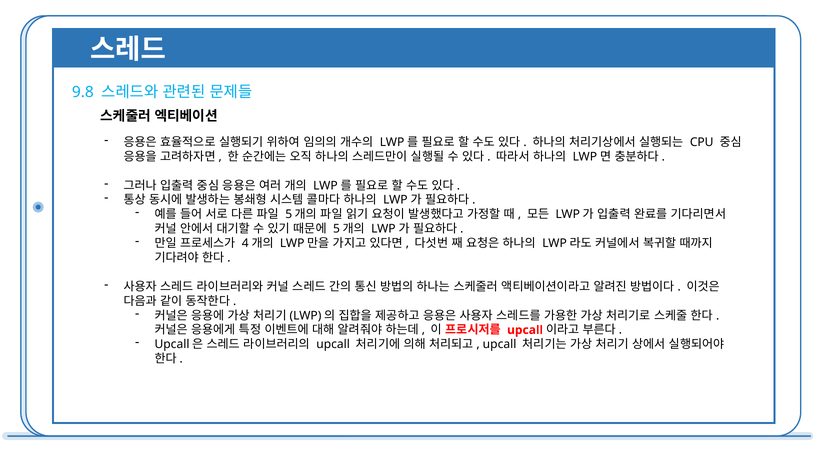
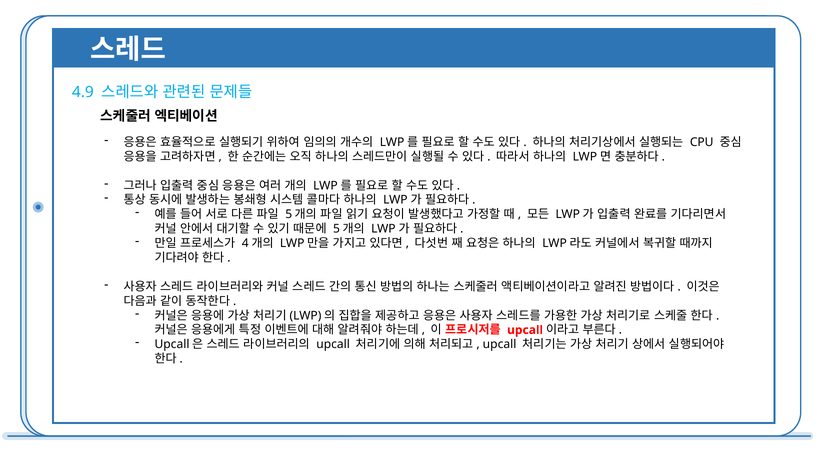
9.8: 9.8 -> 4.9 (83, 92)
